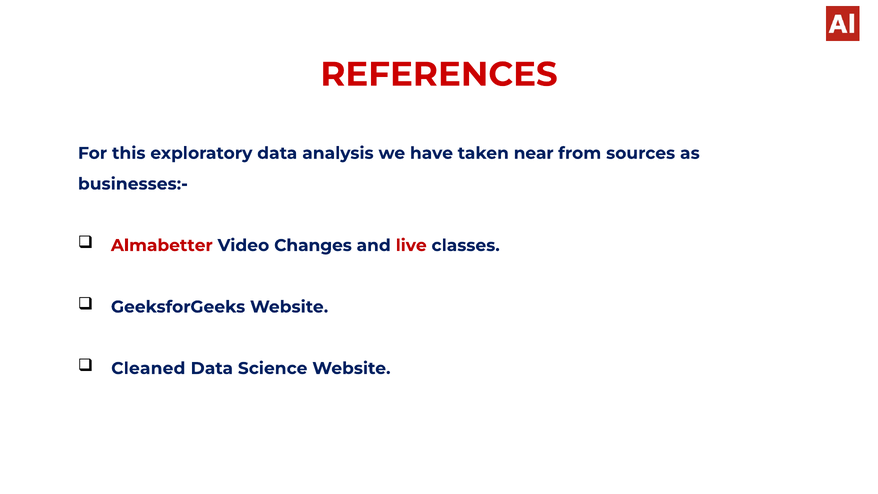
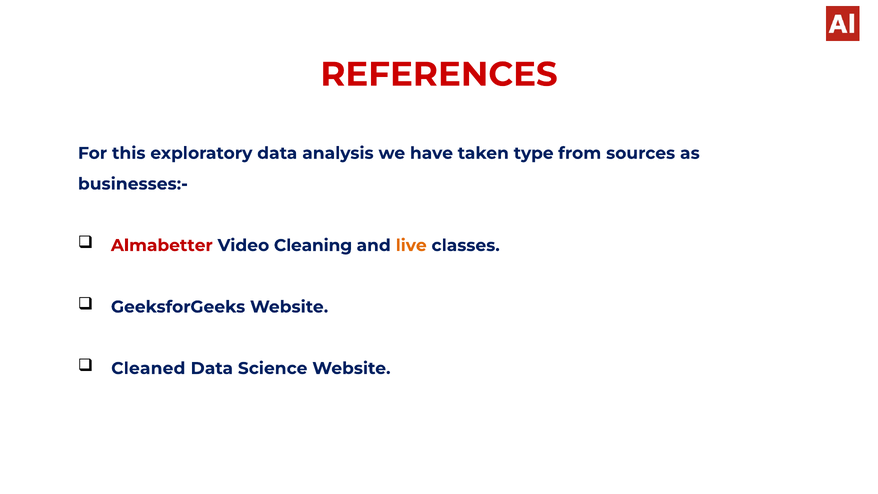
near: near -> type (534, 153)
Changes: Changes -> Cleaning (313, 245)
live colour: red -> orange (411, 245)
